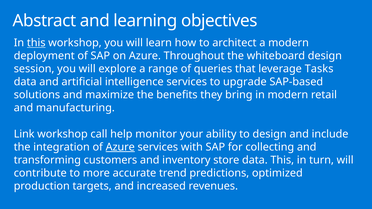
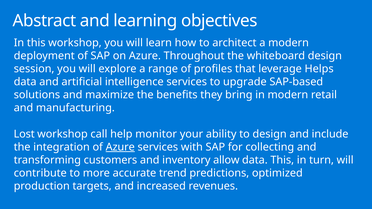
this underline: present -> none (36, 43)
queries: queries -> profiles (213, 69)
Tasks: Tasks -> Helps (319, 69)
Link: Link -> Lost (24, 134)
store: store -> allow (226, 160)
